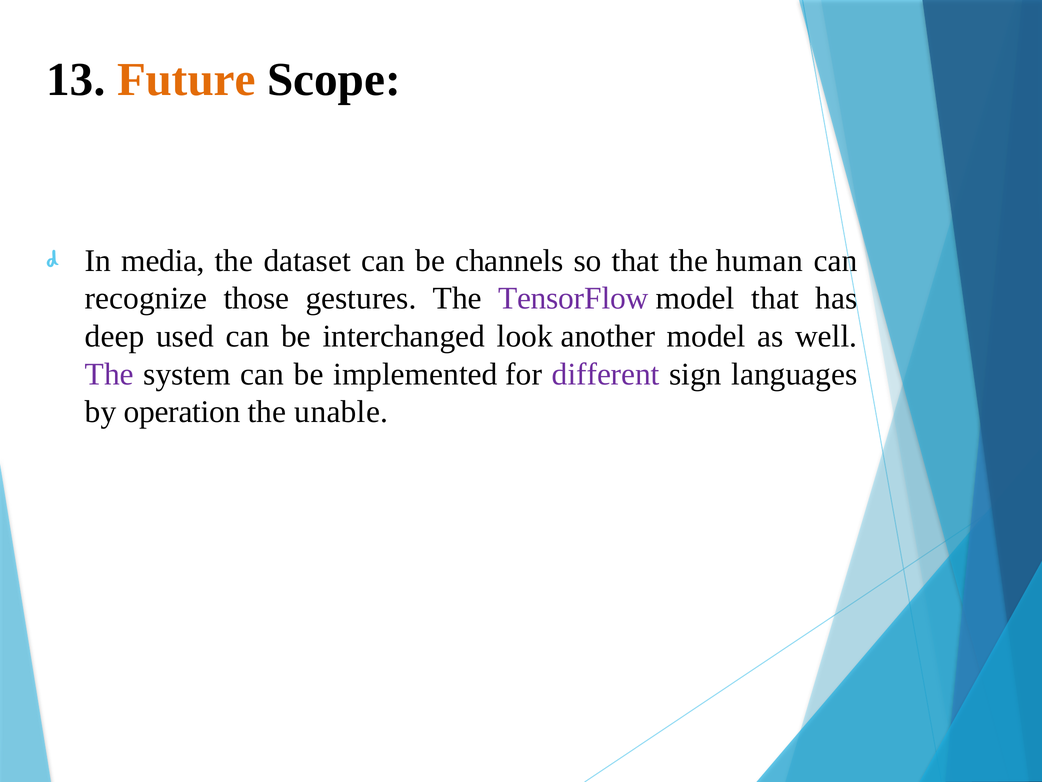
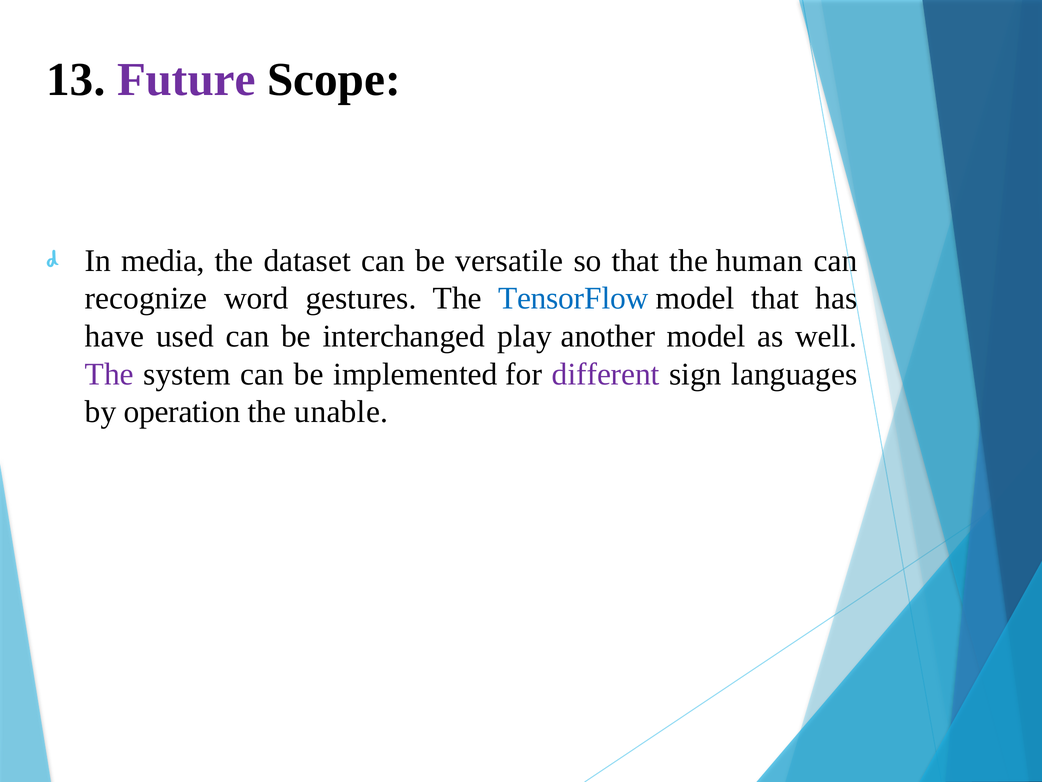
Future colour: orange -> purple (186, 80)
channels: channels -> versatile (509, 261)
those: those -> word (256, 298)
TensorFlow colour: purple -> blue (573, 298)
deep: deep -> have (115, 336)
look: look -> play (525, 336)
